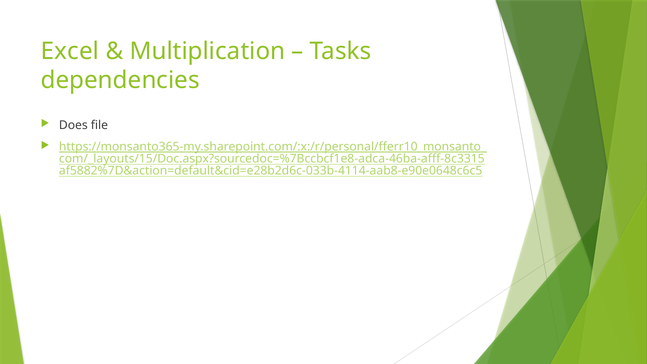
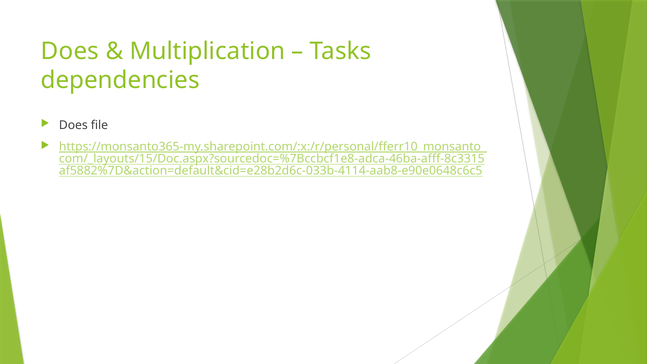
Excel: Excel -> Does (70, 51)
